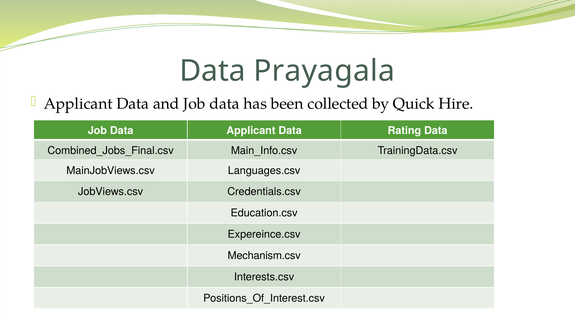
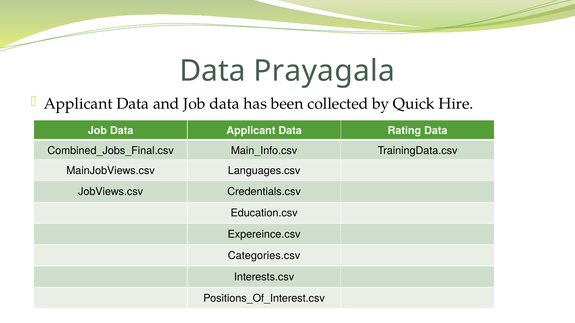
Mechanism.csv: Mechanism.csv -> Categories.csv (264, 256)
